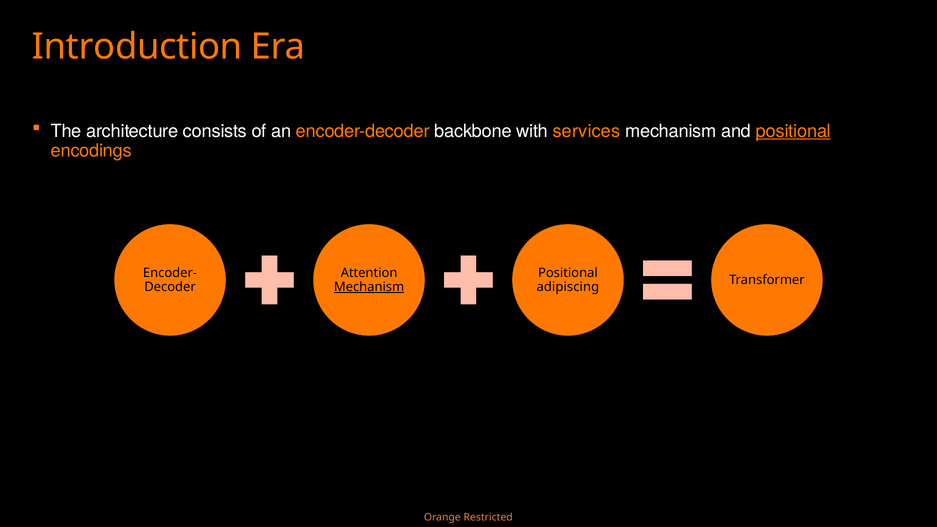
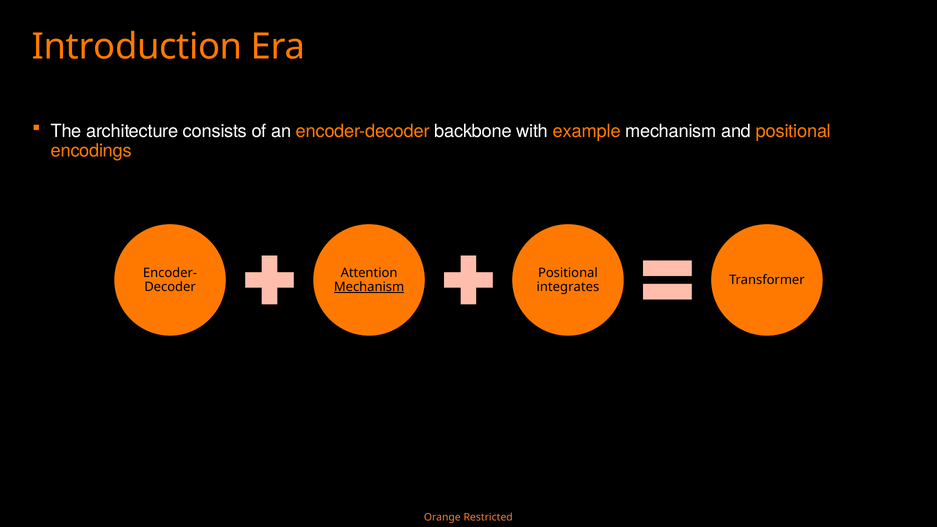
services: services -> example (587, 131)
positional underline: present -> none (793, 131)
adipiscing: adipiscing -> integrates (568, 287)
